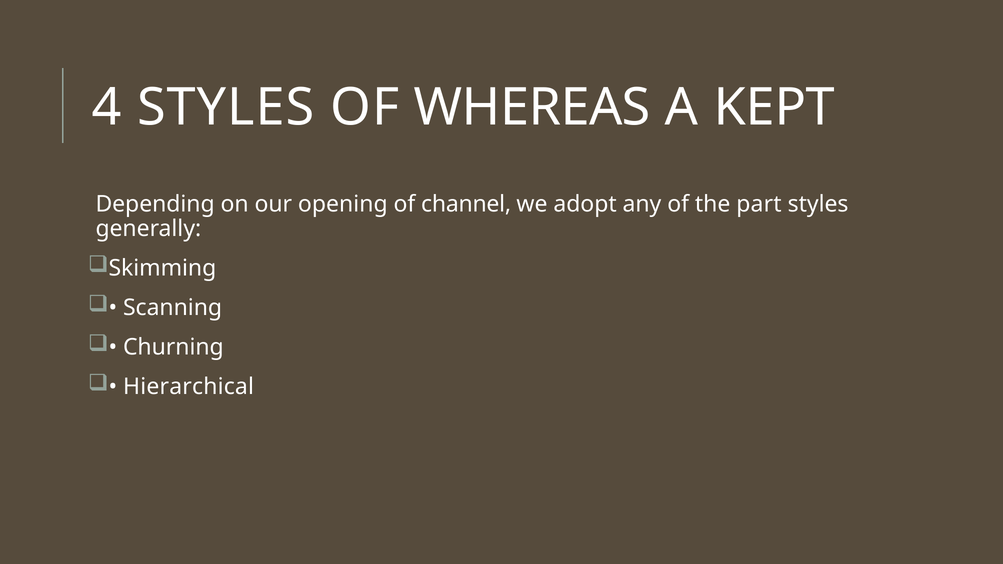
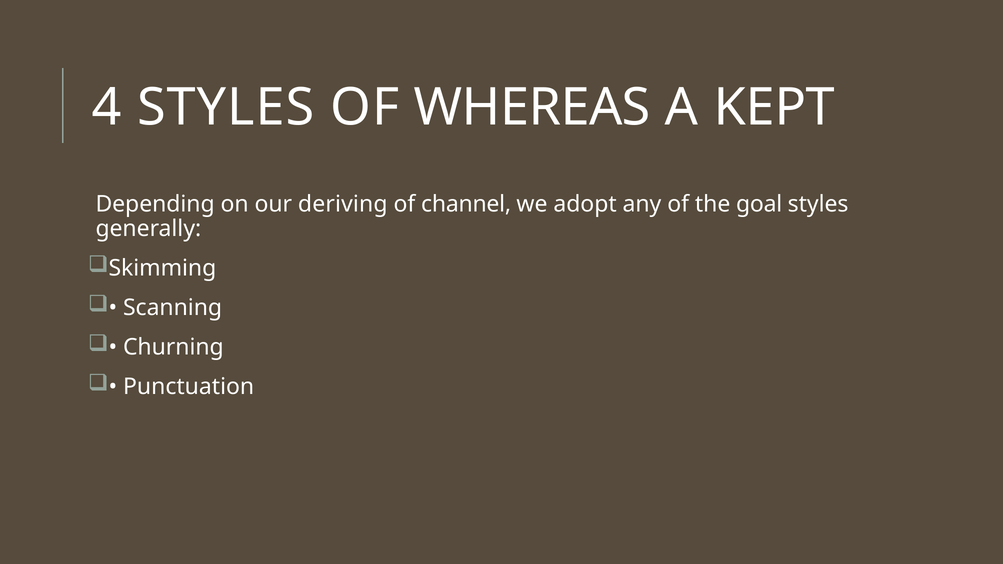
opening: opening -> deriving (343, 204)
part: part -> goal (759, 204)
Hierarchical: Hierarchical -> Punctuation (189, 387)
